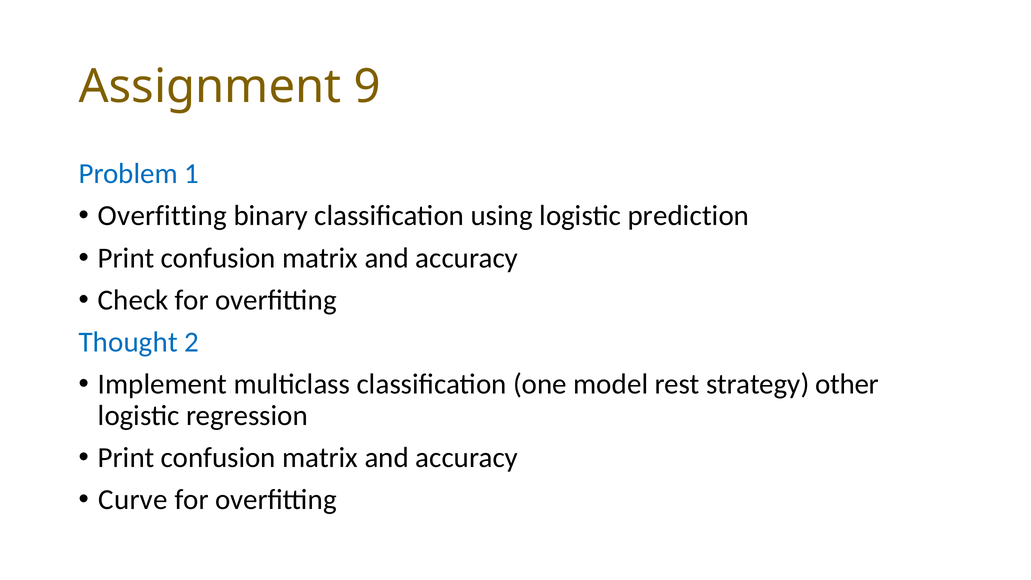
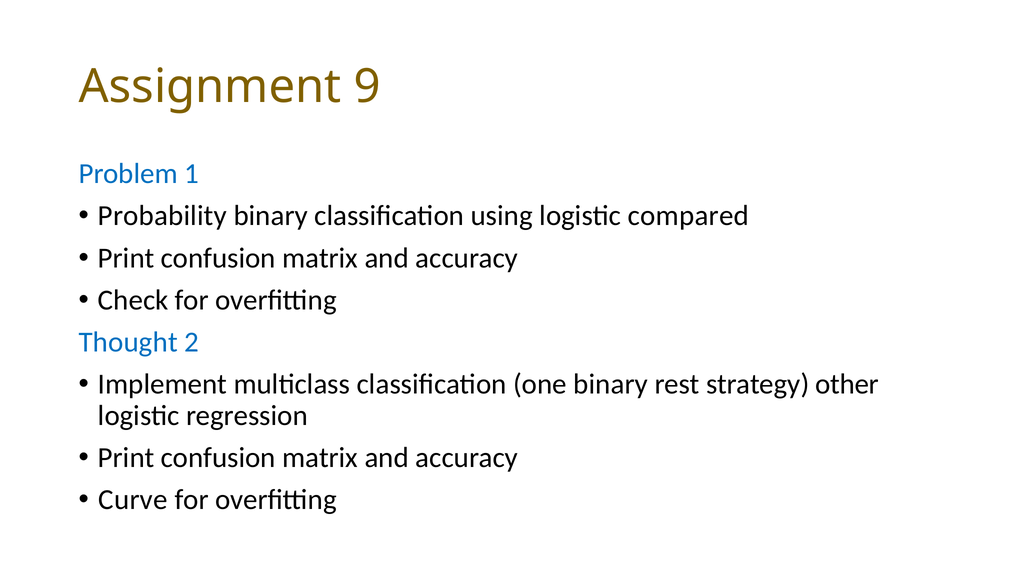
Overfitting: Overfitting -> Probability (162, 216)
prediction: prediction -> compared (688, 216)
one model: model -> binary (611, 384)
